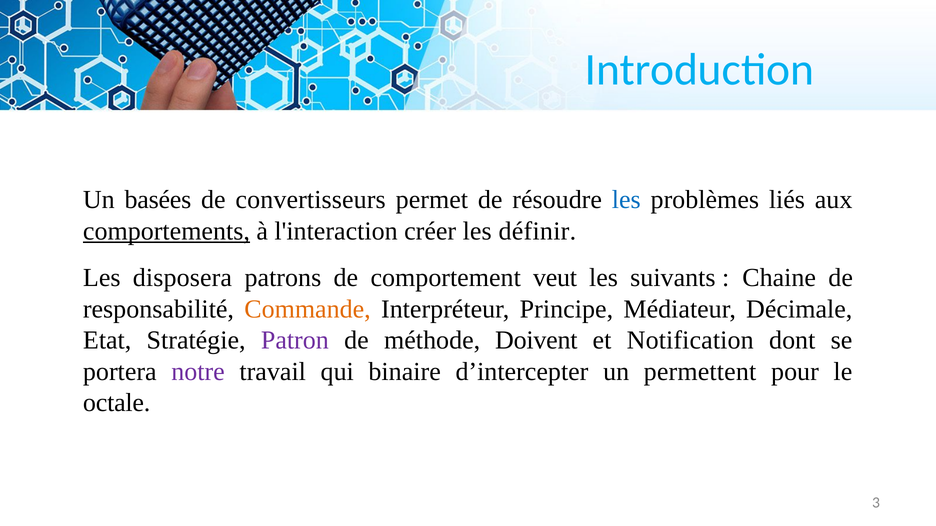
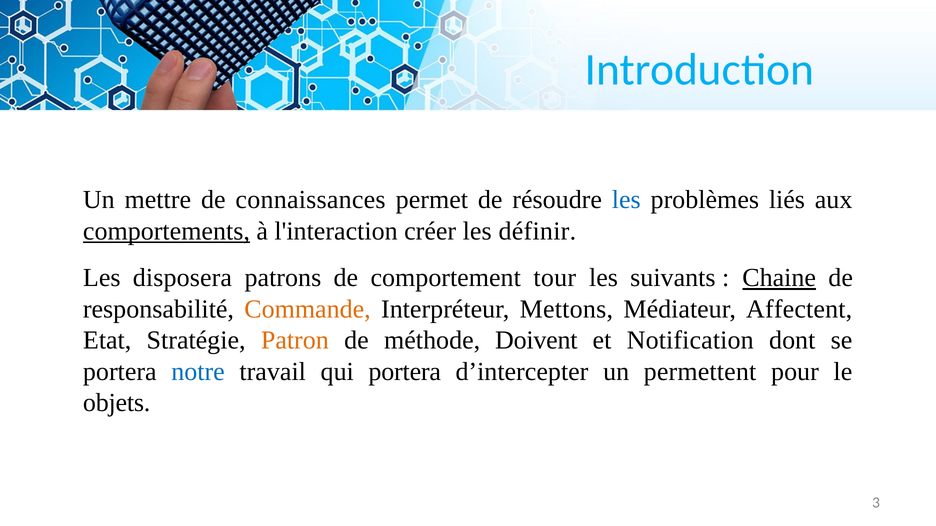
basées: basées -> mettre (158, 200)
convertisseurs: convertisseurs -> connaissances (311, 200)
veut: veut -> tour (555, 278)
Chaine underline: none -> present (779, 278)
Principe: Principe -> Mettons (566, 309)
Décimale: Décimale -> Affectent (799, 309)
Patron colour: purple -> orange (295, 341)
notre colour: purple -> blue (198, 372)
qui binaire: binaire -> portera (405, 372)
octale: octale -> objets (117, 403)
